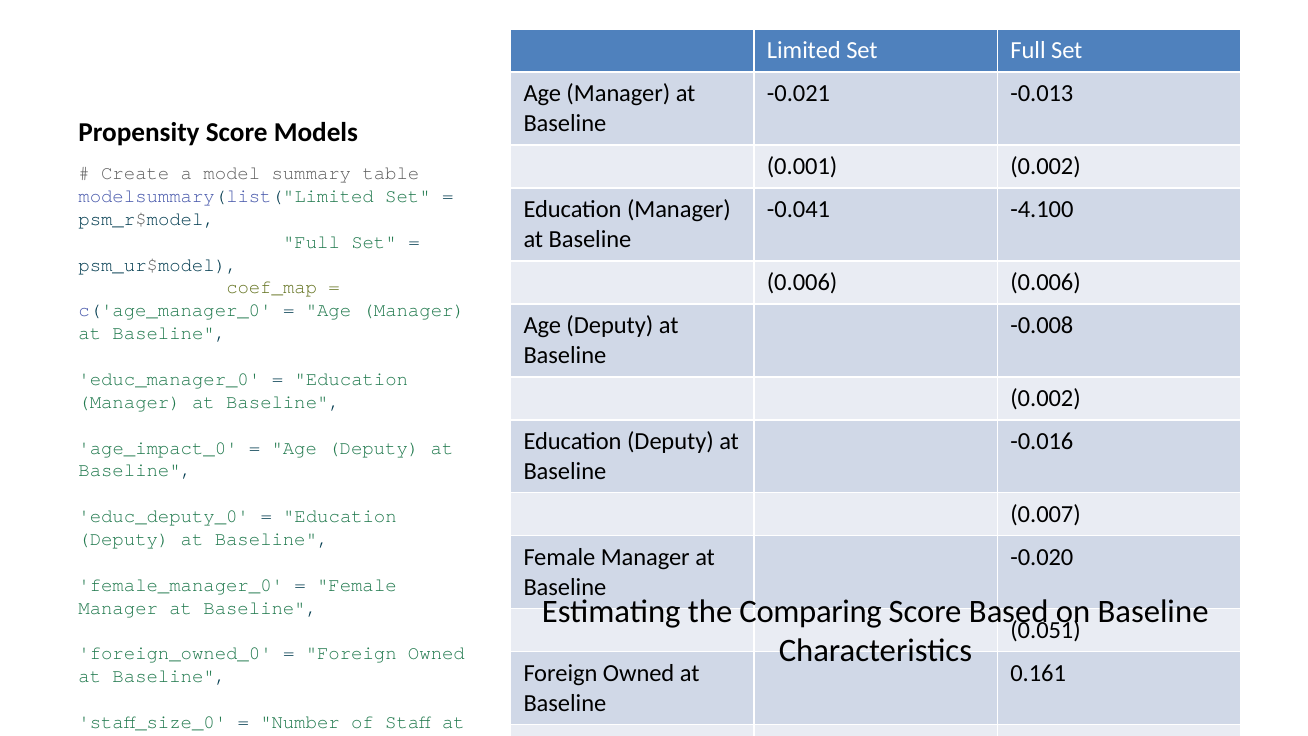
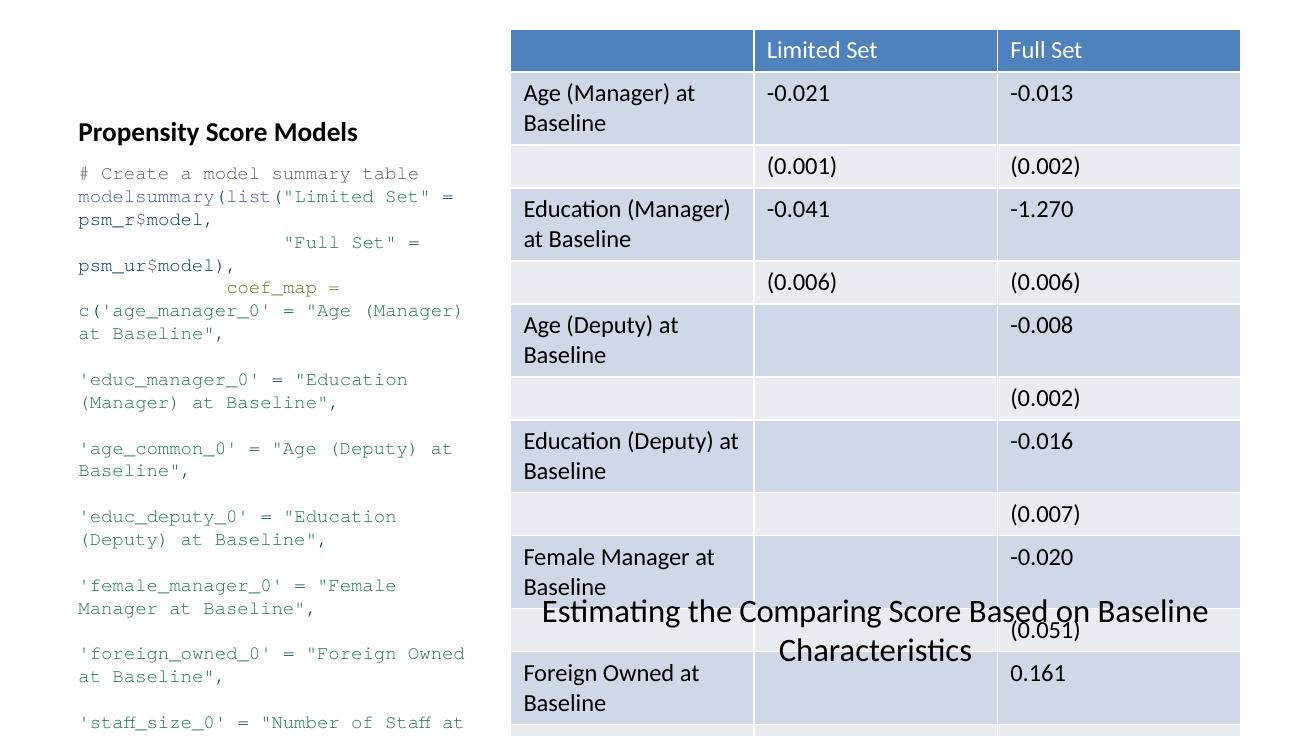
-4.100: -4.100 -> -1.270 (1042, 210)
age_impact_0: age_impact_0 -> age_common_0 (158, 448)
